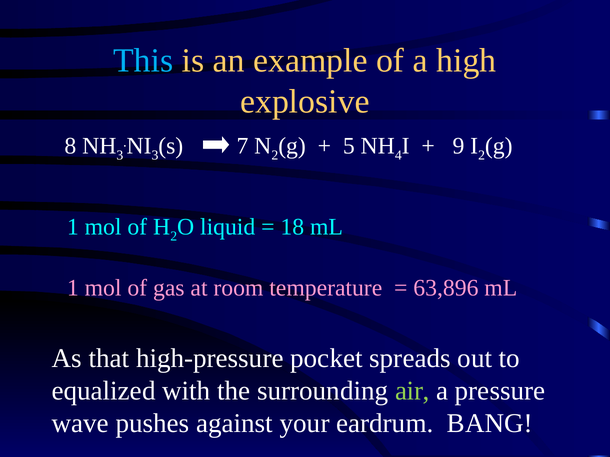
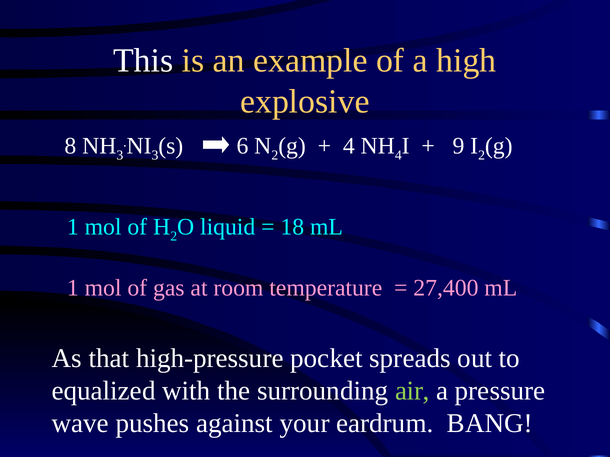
This colour: light blue -> white (143, 61)
7: 7 -> 6 (242, 146)
5: 5 -> 4 (349, 146)
63,896: 63,896 -> 27,400 (446, 288)
